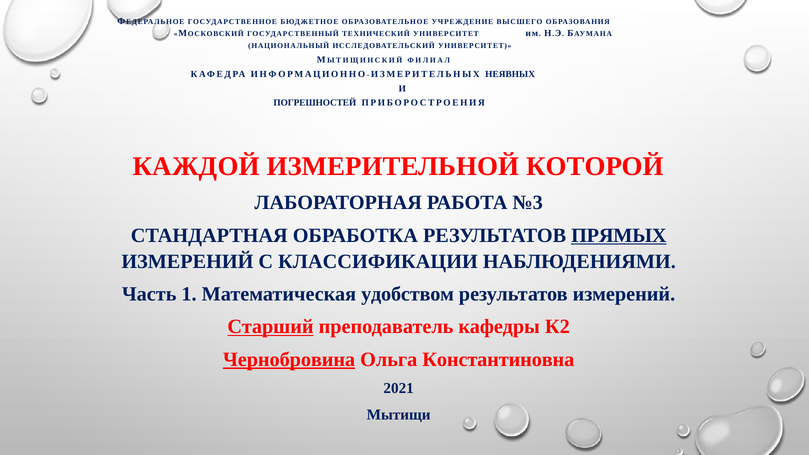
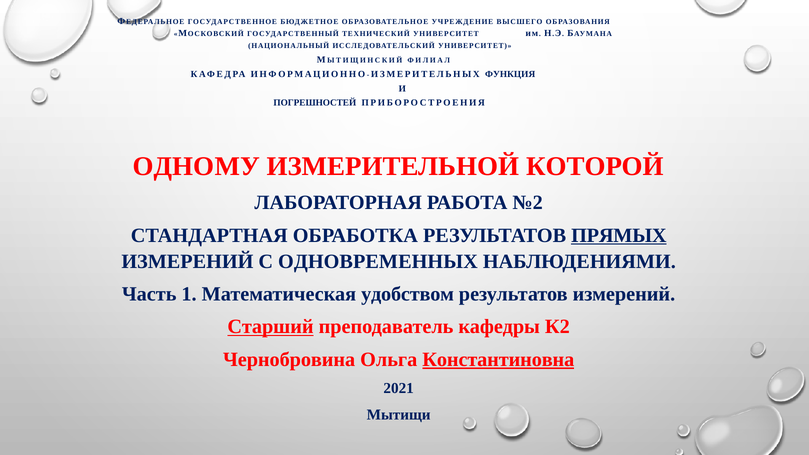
НЕЯВНЫХ: НЕЯВНЫХ -> ФУНКЦИЯ (510, 74)
КАЖДОЙ: КАЖДОЙ -> ОДНОМУ (196, 166)
№3: №3 -> №2 (528, 203)
КЛАССИФИКАЦИИ: КЛАССИФИКАЦИИ -> ОДНОВРЕМЕННЫХ (378, 261)
Чернобровина underline: present -> none (289, 360)
Константиновна underline: none -> present (498, 360)
